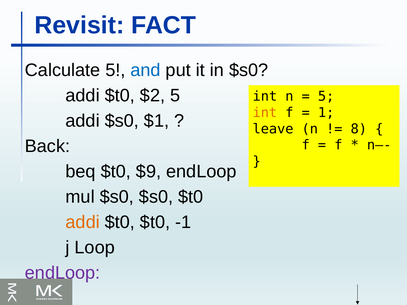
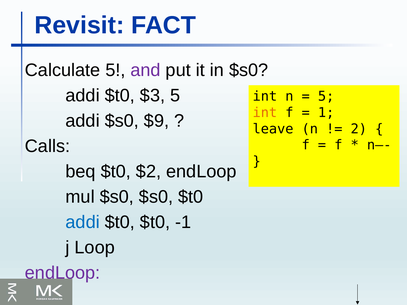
and colour: blue -> purple (146, 70)
$2: $2 -> $3 (153, 96)
$1: $1 -> $9 (157, 121)
8: 8 -> 2 (359, 129)
Back: Back -> Calls (47, 146)
$9: $9 -> $2 (149, 172)
addi colour: orange -> blue (83, 222)
